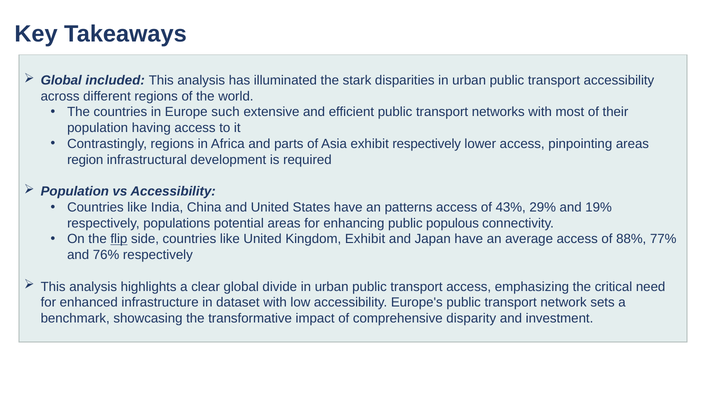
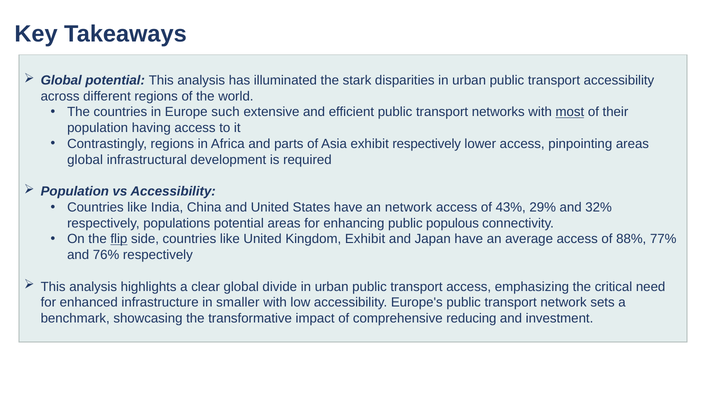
Global included: included -> potential (115, 80)
most underline: none -> present (570, 112)
region: region -> global (85, 160)
an patterns: patterns -> network (408, 207)
19%: 19% -> 32% (599, 207)
dataset: dataset -> smaller (238, 303)
disparity: disparity -> reducing (471, 319)
